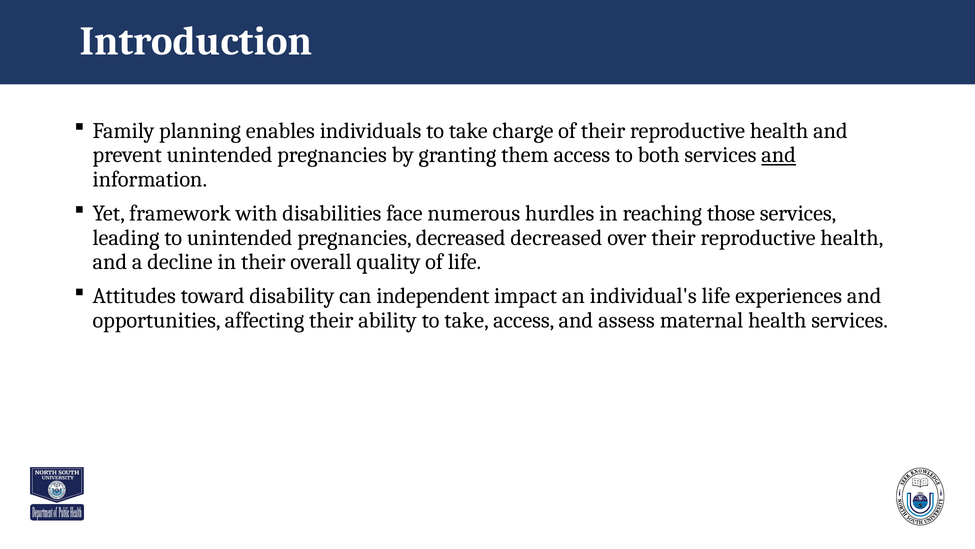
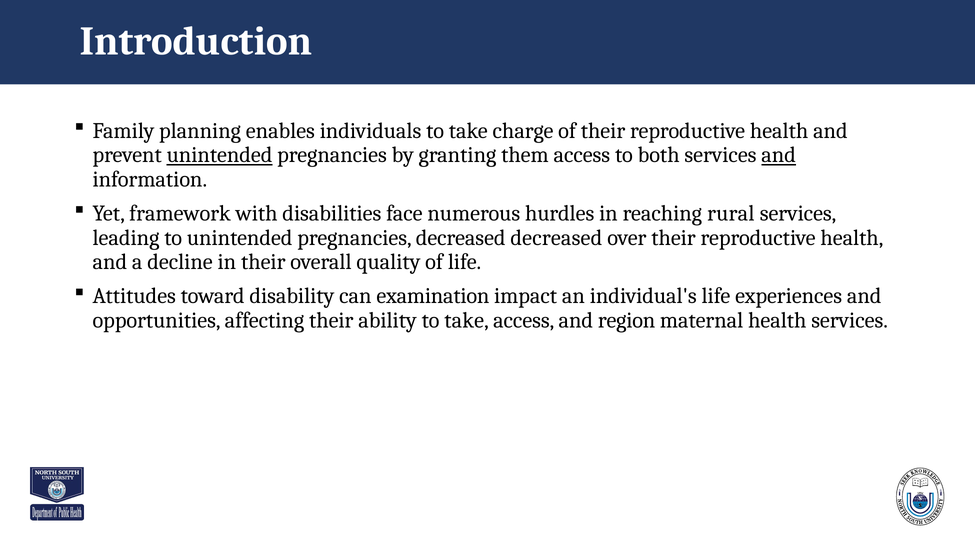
unintended underline: none -> present (220, 155)
those: those -> rural (731, 213)
independent: independent -> examination (433, 296)
assess: assess -> region (627, 320)
